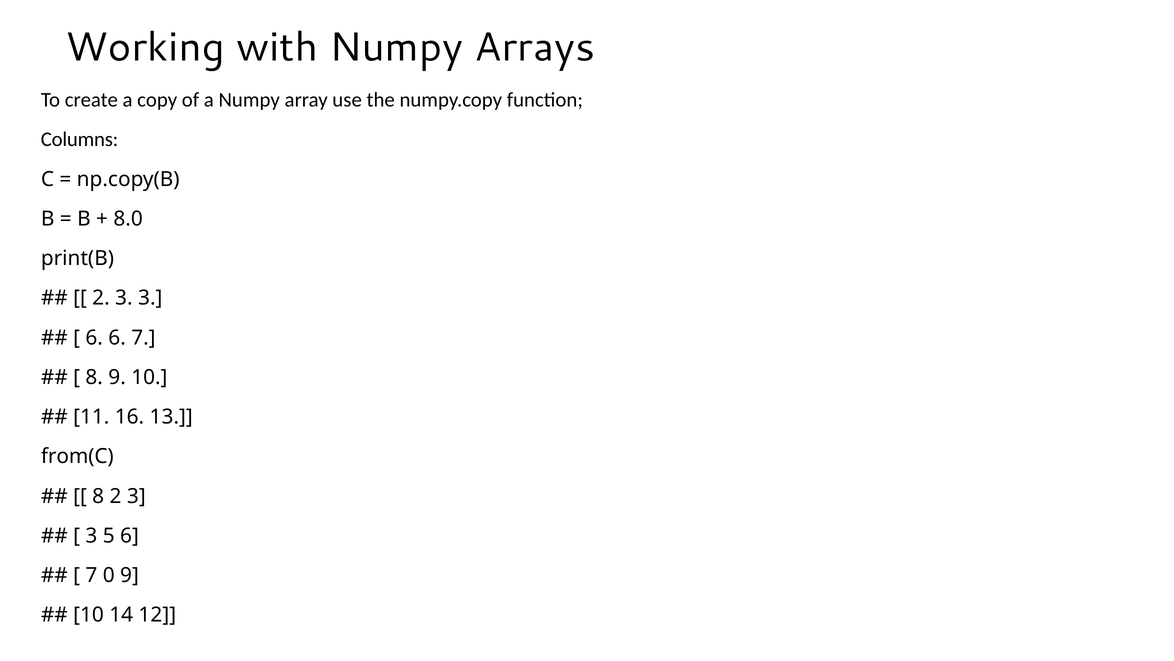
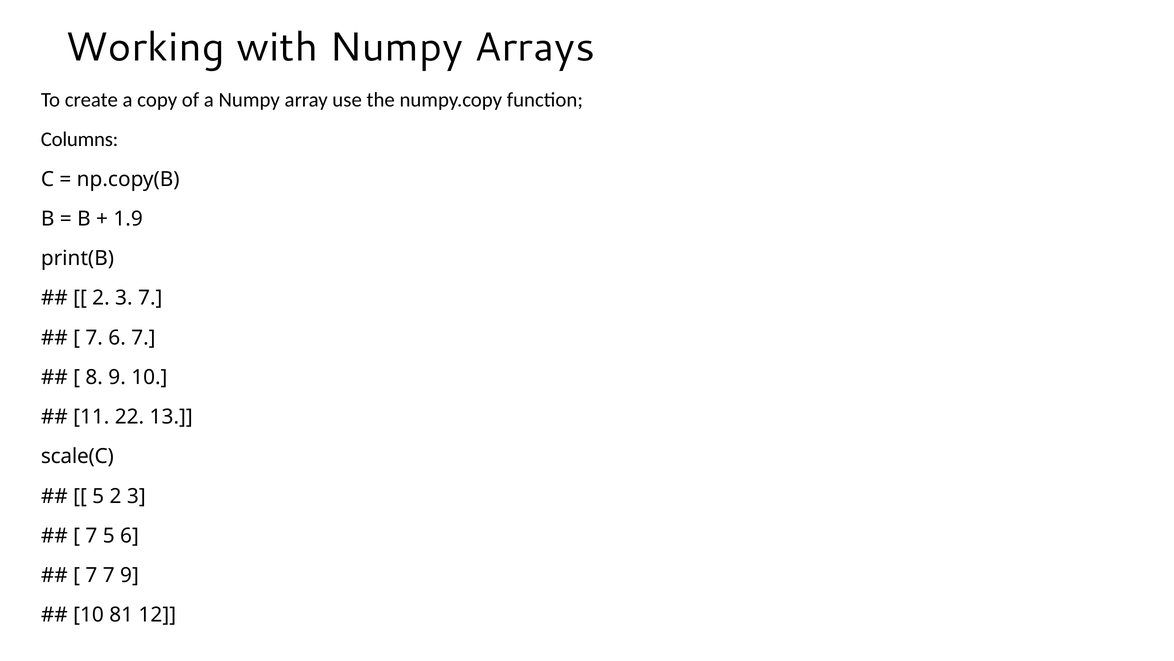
8.0: 8.0 -> 1.9 (128, 219)
3 3: 3 -> 7 (150, 298)
6: 6 -> 7 (94, 337)
16: 16 -> 22 (130, 417)
from(C: from(C -> scale(C (77, 456)
8: 8 -> 5 (98, 496)
3: 3 -> 7 (91, 535)
7 0: 0 -> 7 (109, 575)
14: 14 -> 81 (121, 615)
